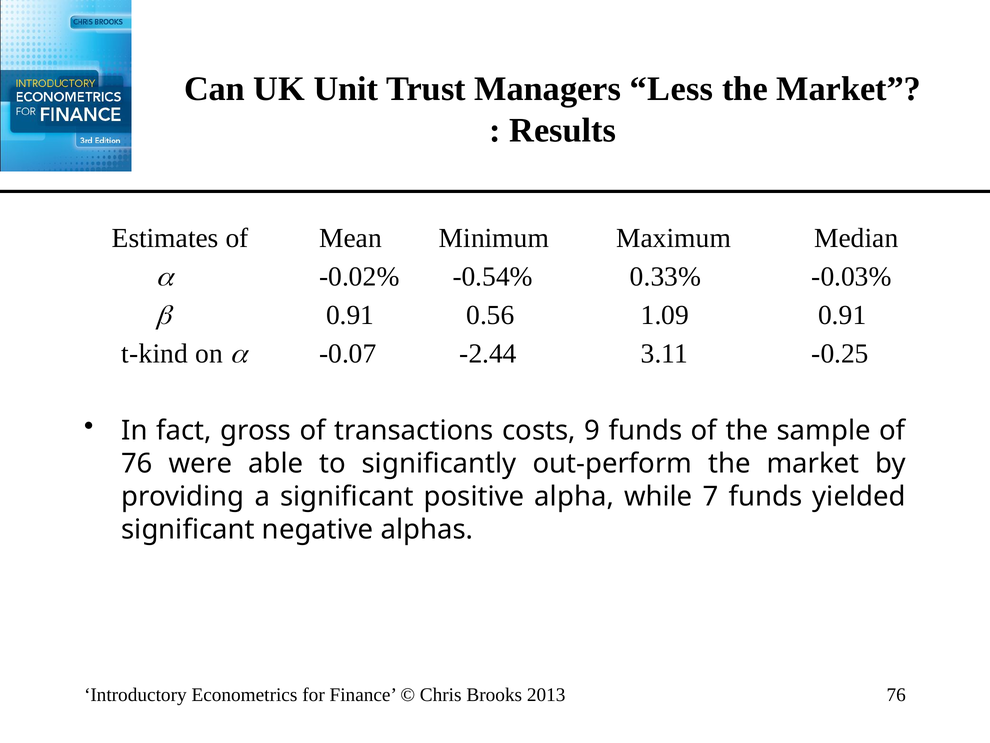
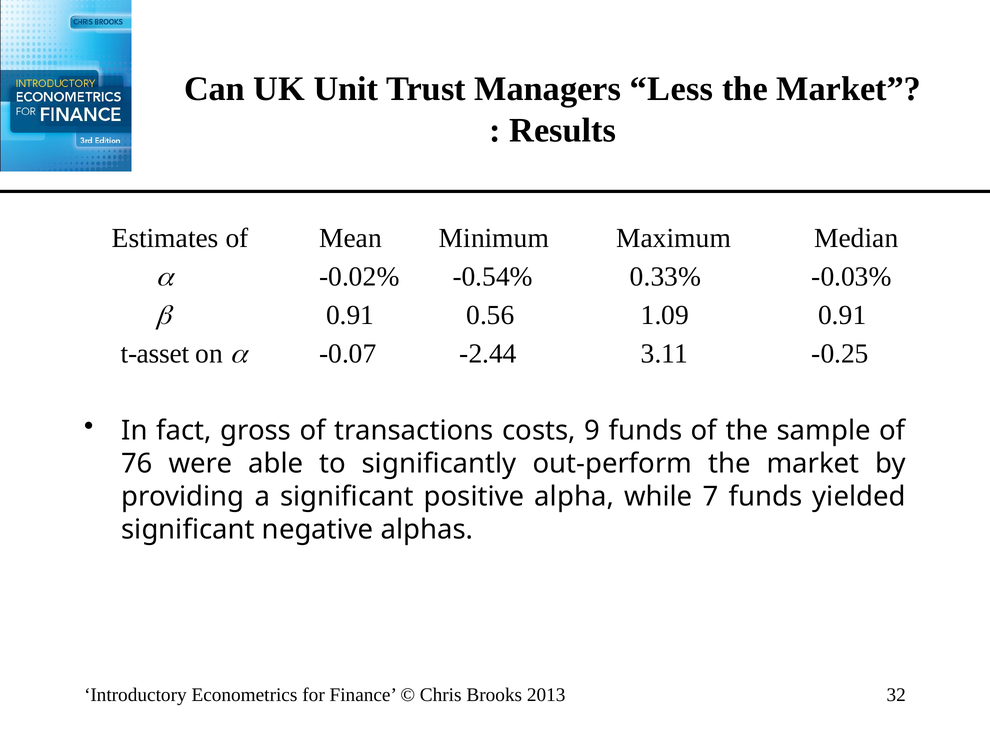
t-kind: t-kind -> t-asset (155, 353)
2013 76: 76 -> 32 (896, 694)
